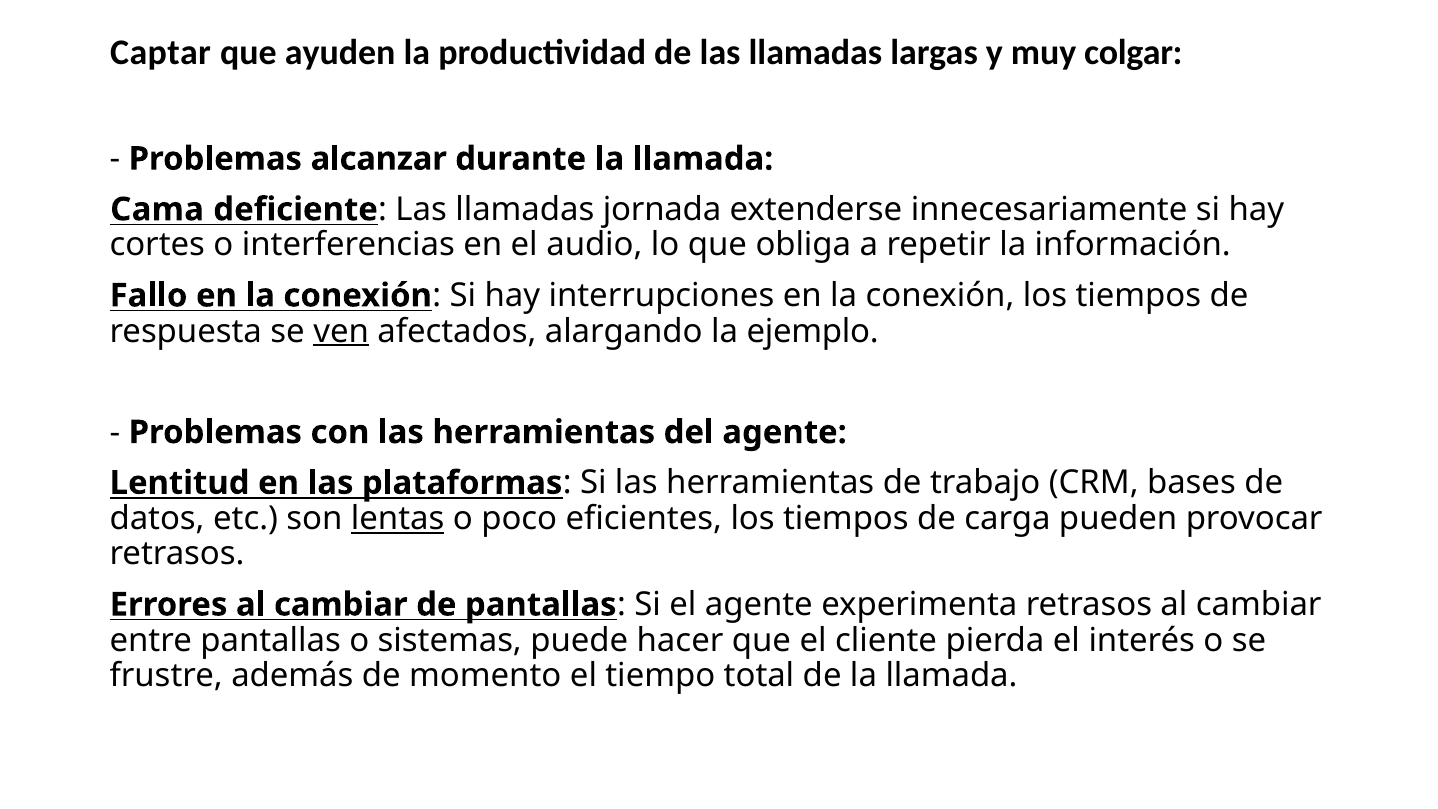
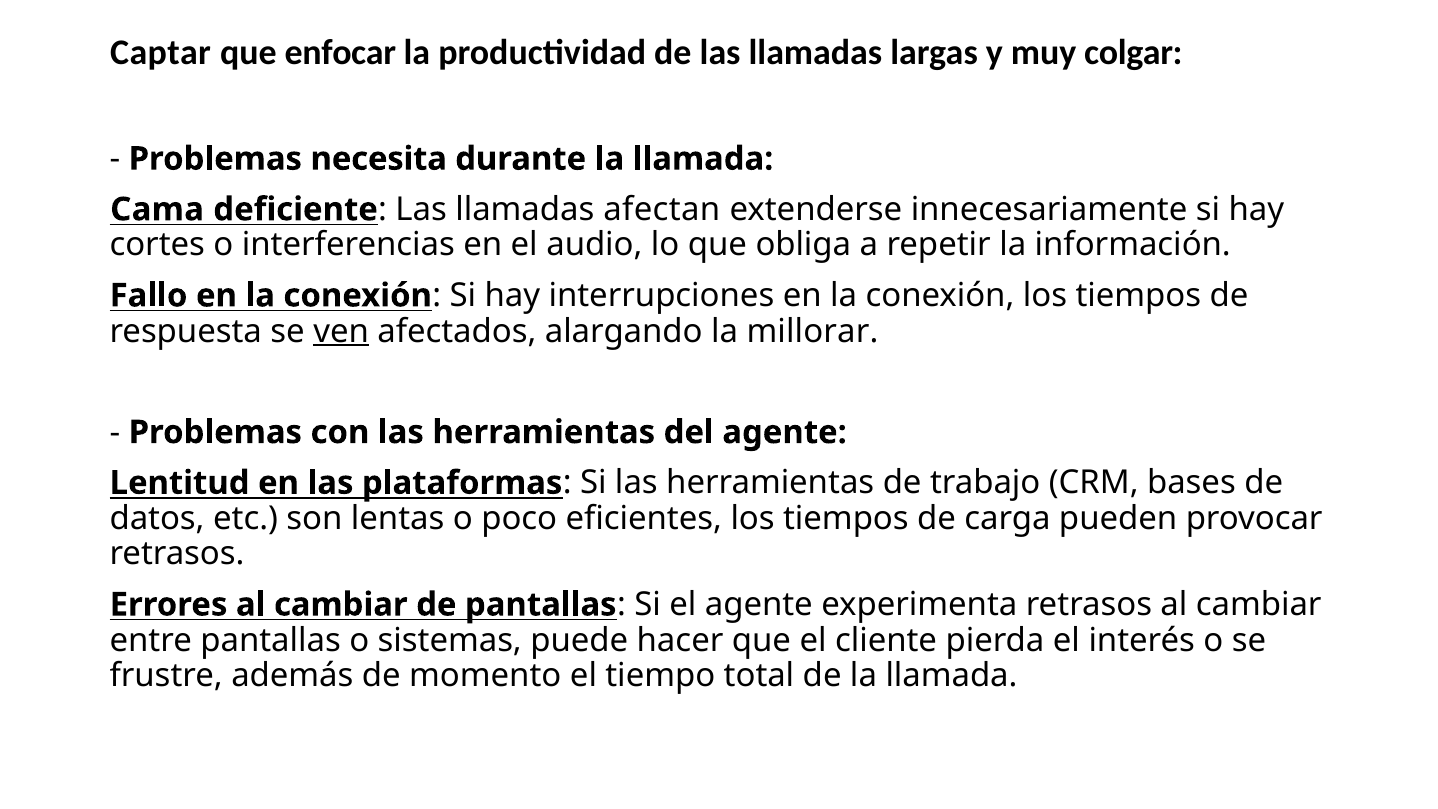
ayuden: ayuden -> enfocar (340, 53)
alcanzar: alcanzar -> necesita (379, 159)
jornada: jornada -> afectan (662, 209)
ejemplo: ejemplo -> millorar (812, 331)
lentas underline: present -> none (398, 518)
